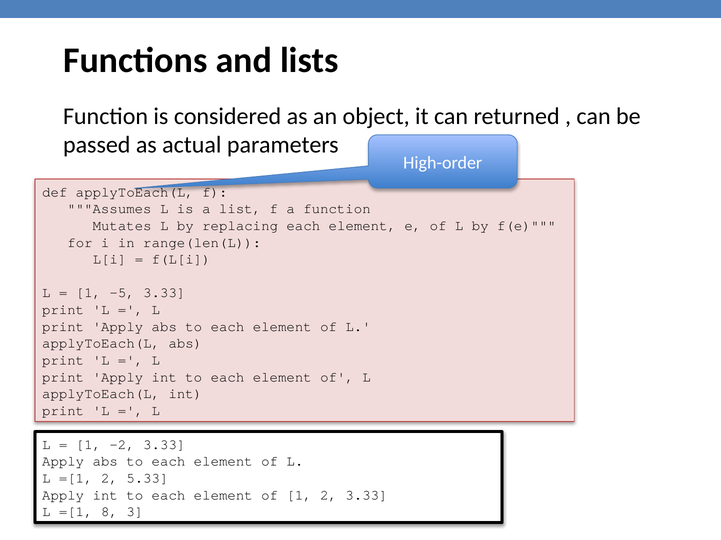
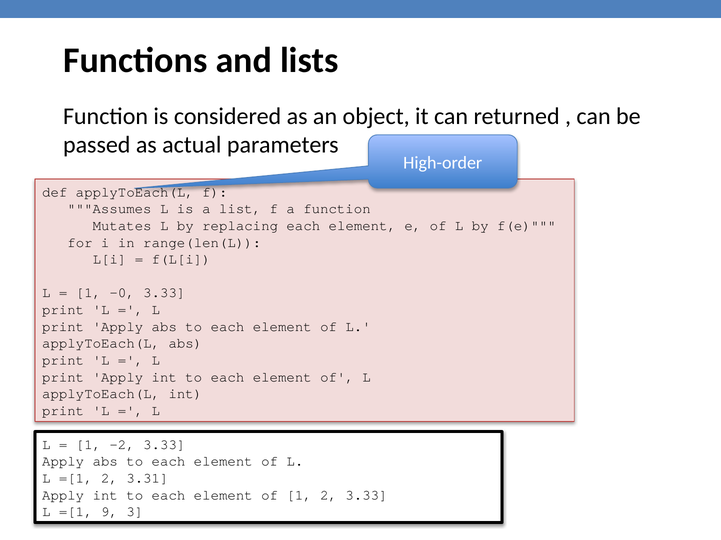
-5: -5 -> -0 (122, 293)
5.33: 5.33 -> 3.31 (147, 479)
8: 8 -> 9 (109, 512)
